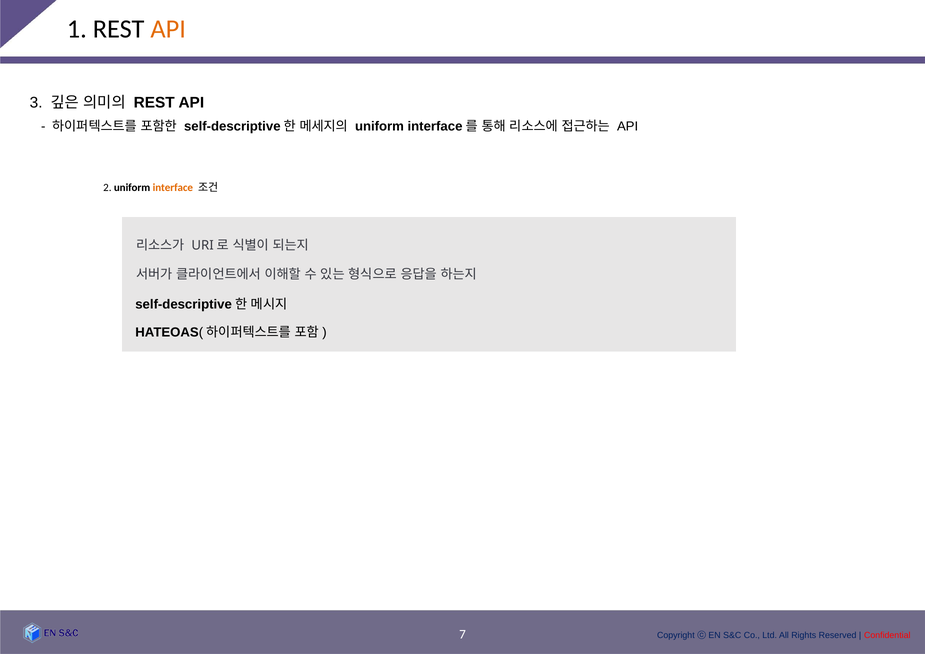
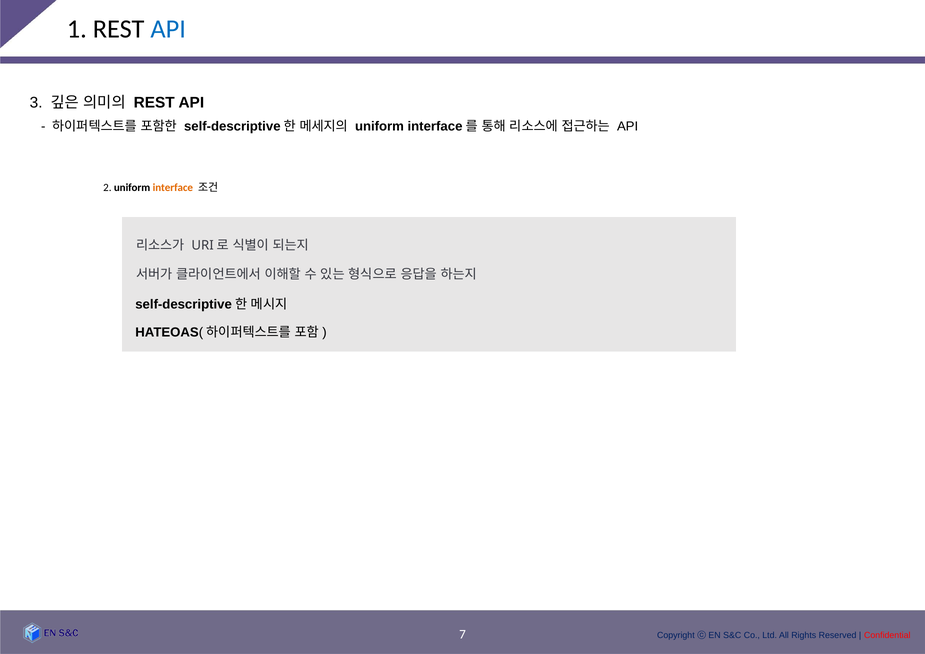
API colour: orange -> blue (168, 29)
